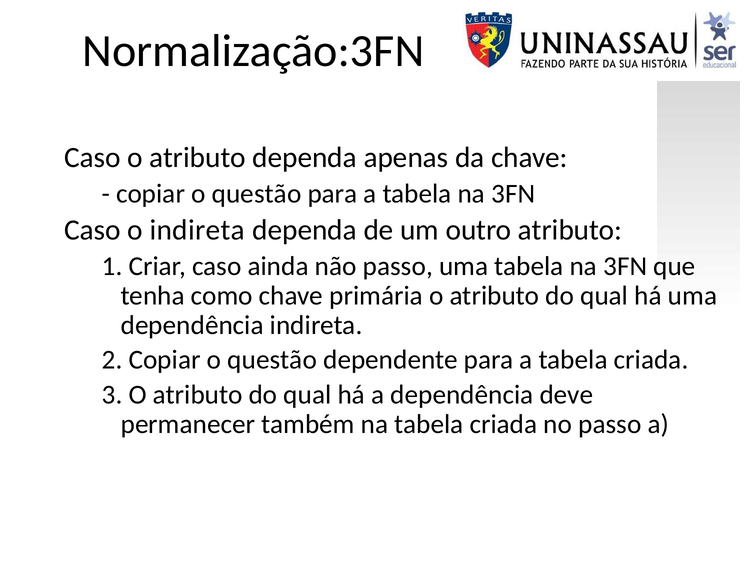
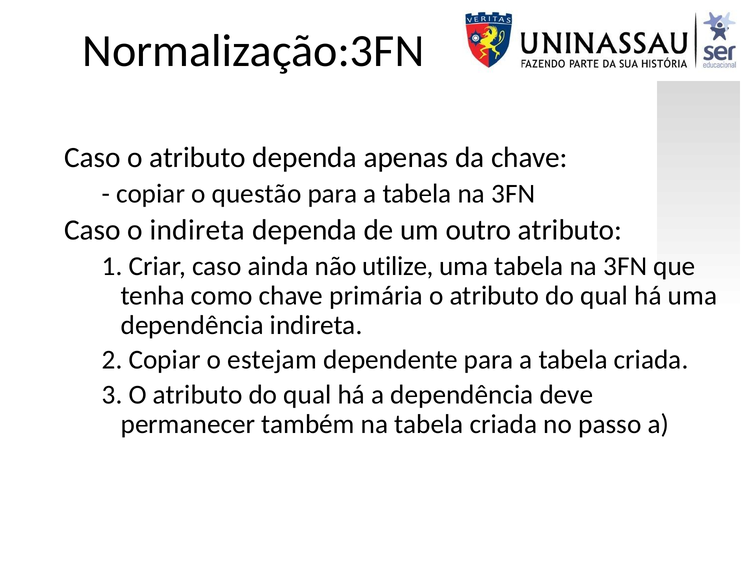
não passo: passo -> utilize (398, 266)
2 Copiar o questão: questão -> estejam (272, 360)
